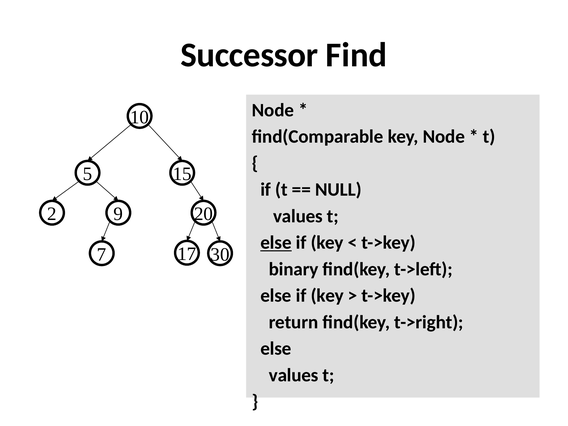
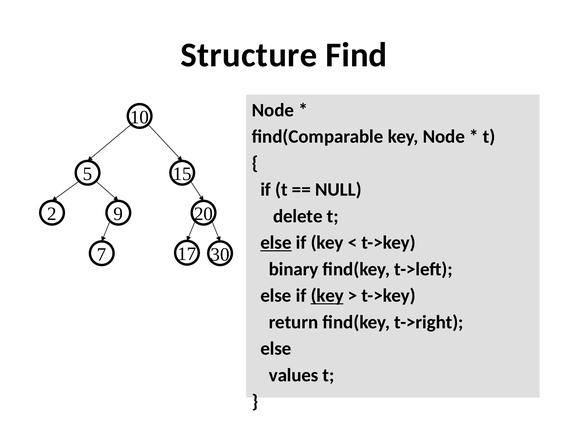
Successor: Successor -> Structure (249, 55)
values: values -> delete (298, 216)
key underline: none -> present (327, 296)
